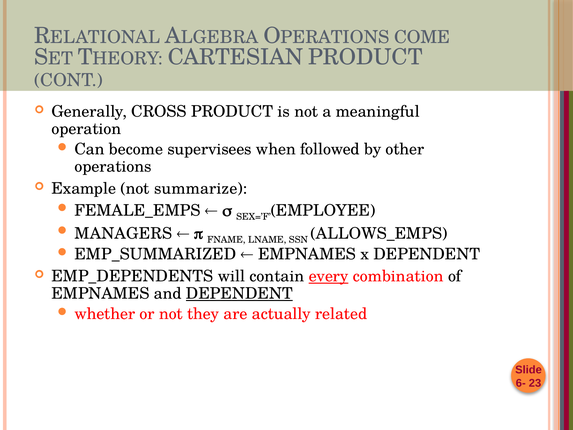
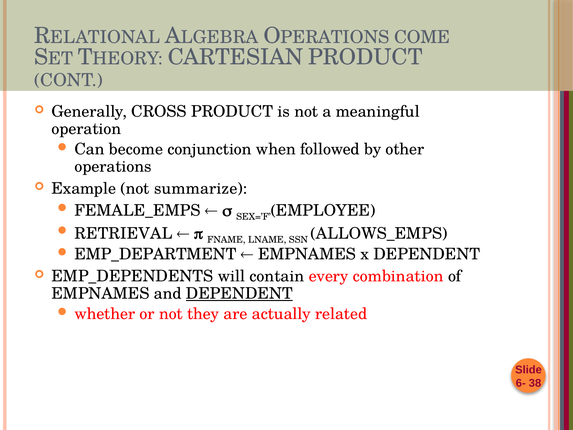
supervisees: supervisees -> conjunction (210, 149)
MANAGERS: MANAGERS -> RETRIEVAL (123, 233)
EMP_SUMMARIZED: EMP_SUMMARIZED -> EMP_DEPARTMENT (155, 254)
every underline: present -> none (329, 276)
23: 23 -> 38 (535, 383)
